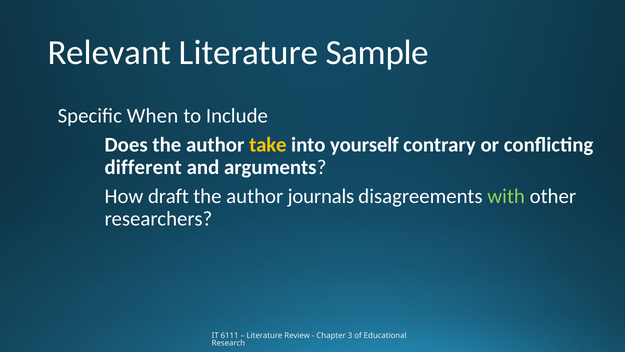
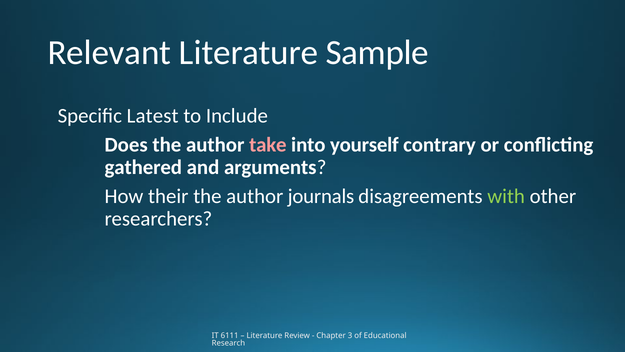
When: When -> Latest (153, 116)
take colour: yellow -> pink (268, 145)
different: different -> gathered (143, 167)
draft: draft -> their (168, 196)
